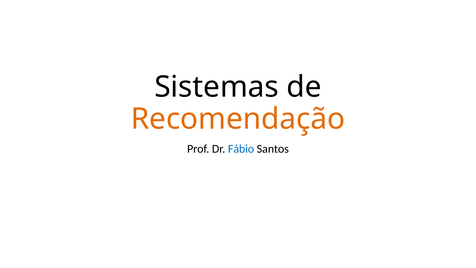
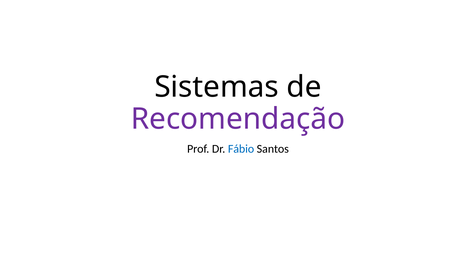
Recomendação colour: orange -> purple (238, 119)
